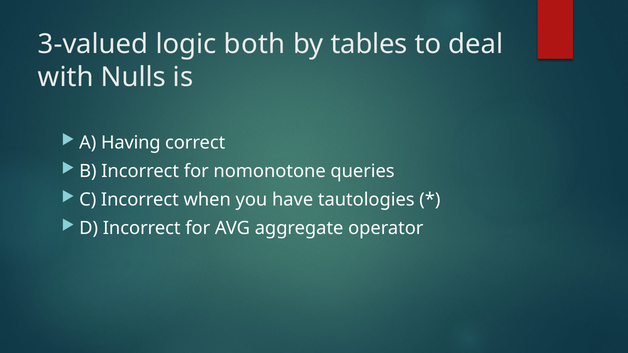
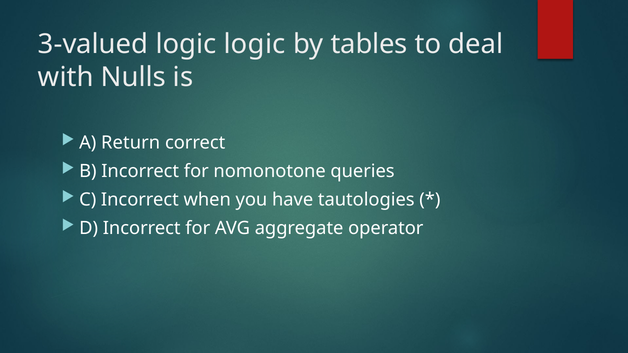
logic both: both -> logic (255, 44)
Having: Having -> Return (131, 143)
